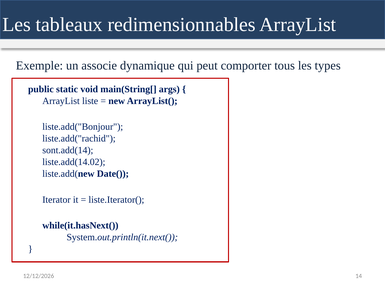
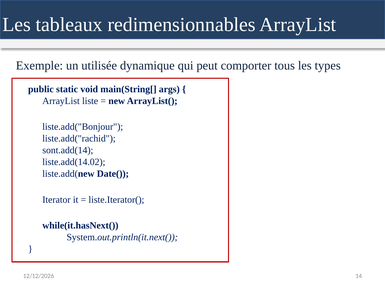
associe: associe -> utilisée (99, 66)
